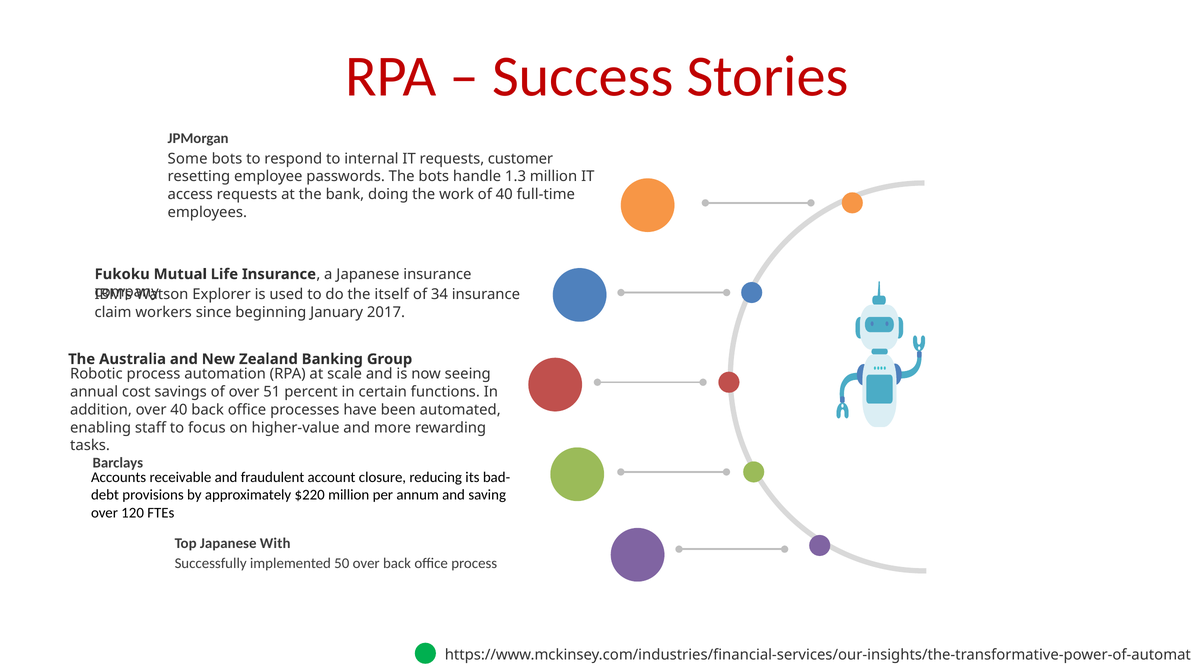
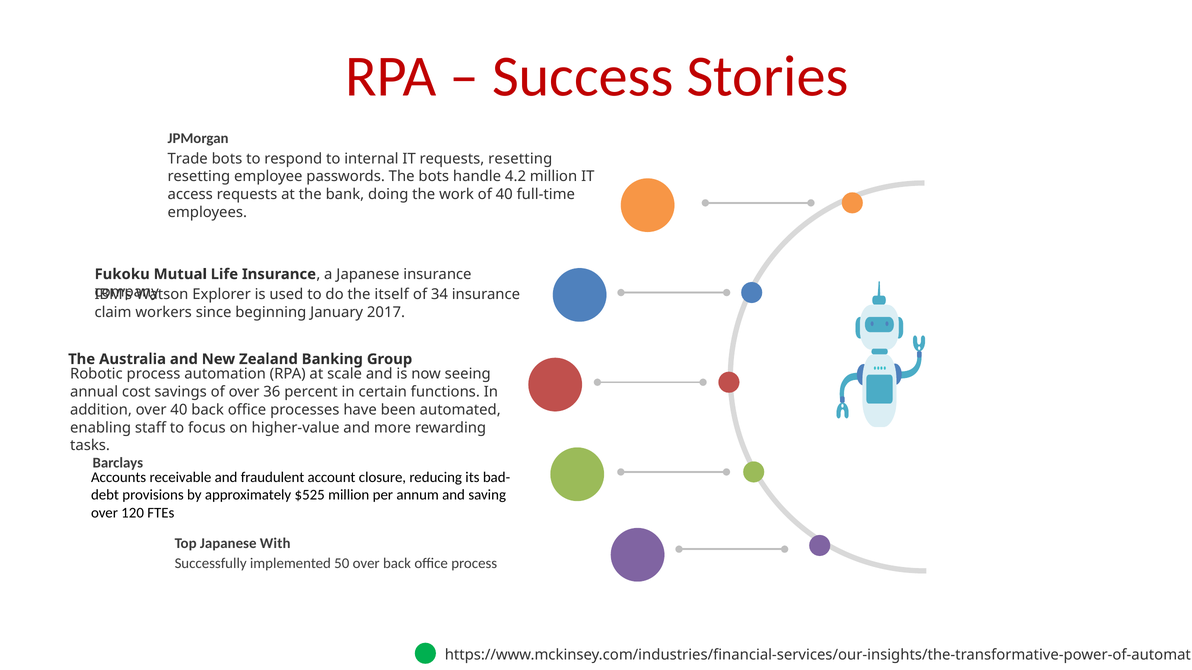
Some: Some -> Trade (188, 159)
requests customer: customer -> resetting (520, 159)
1.3: 1.3 -> 4.2 (516, 177)
51: 51 -> 36 (272, 392)
$220: $220 -> $525 (310, 495)
